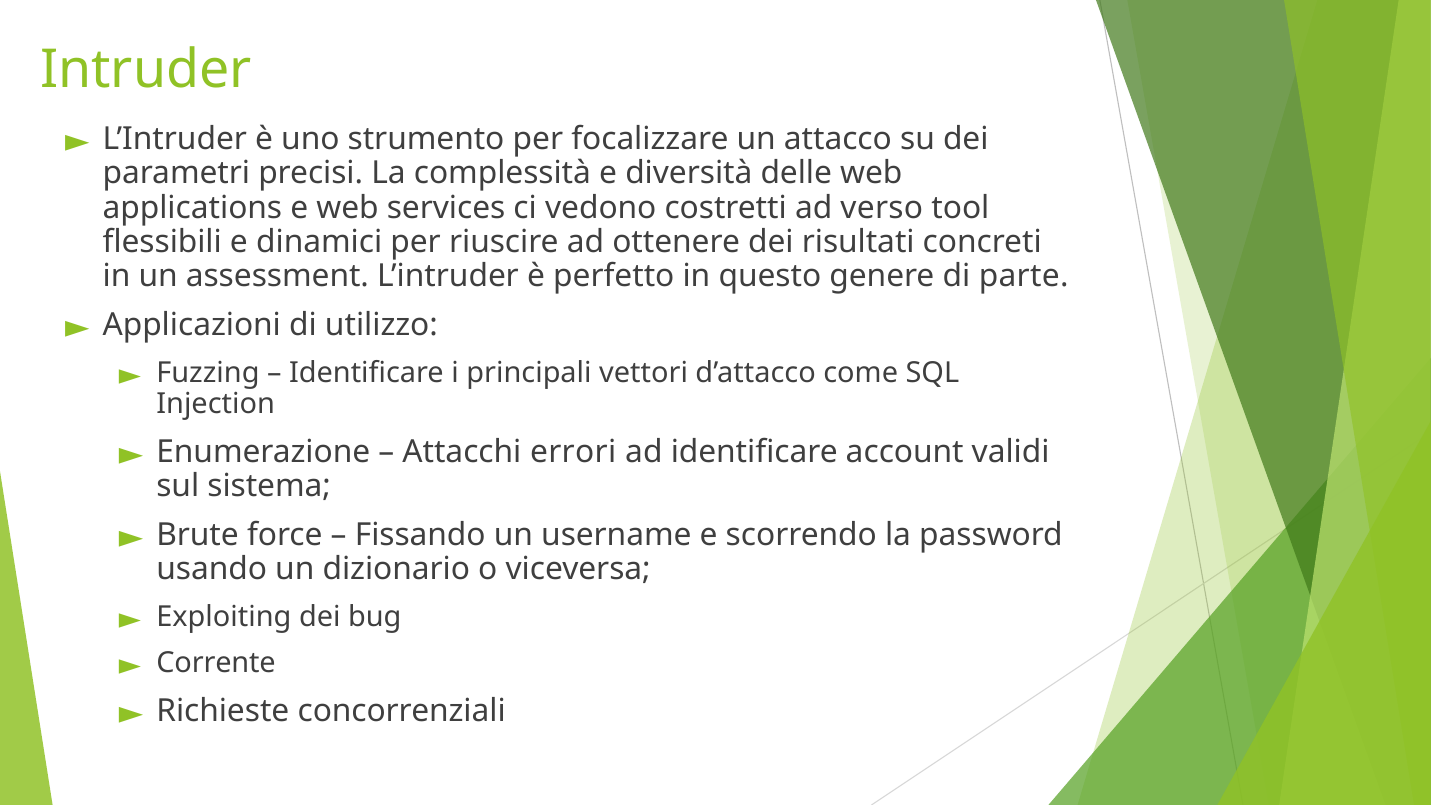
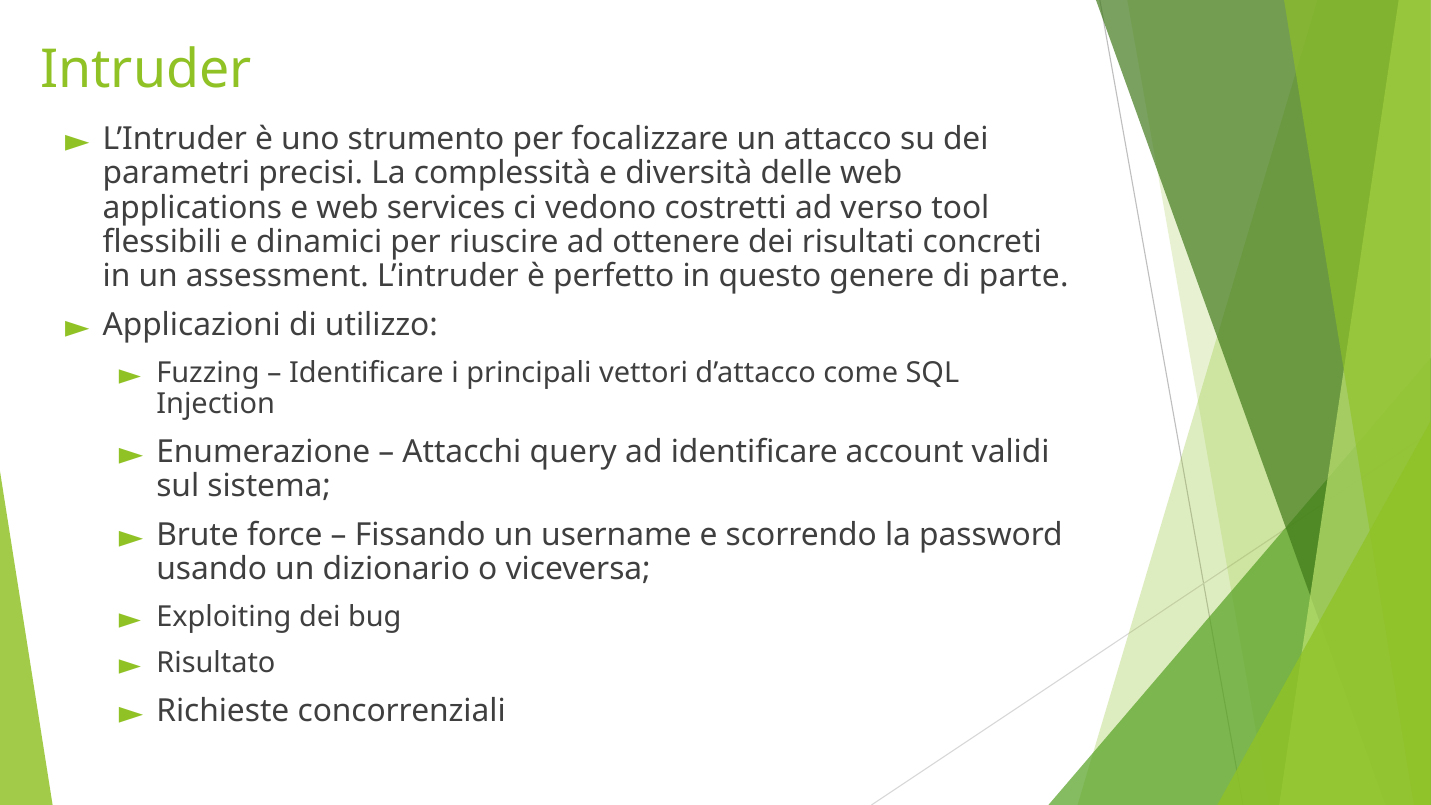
errori: errori -> query (573, 452)
Corrente: Corrente -> Risultato (216, 663)
